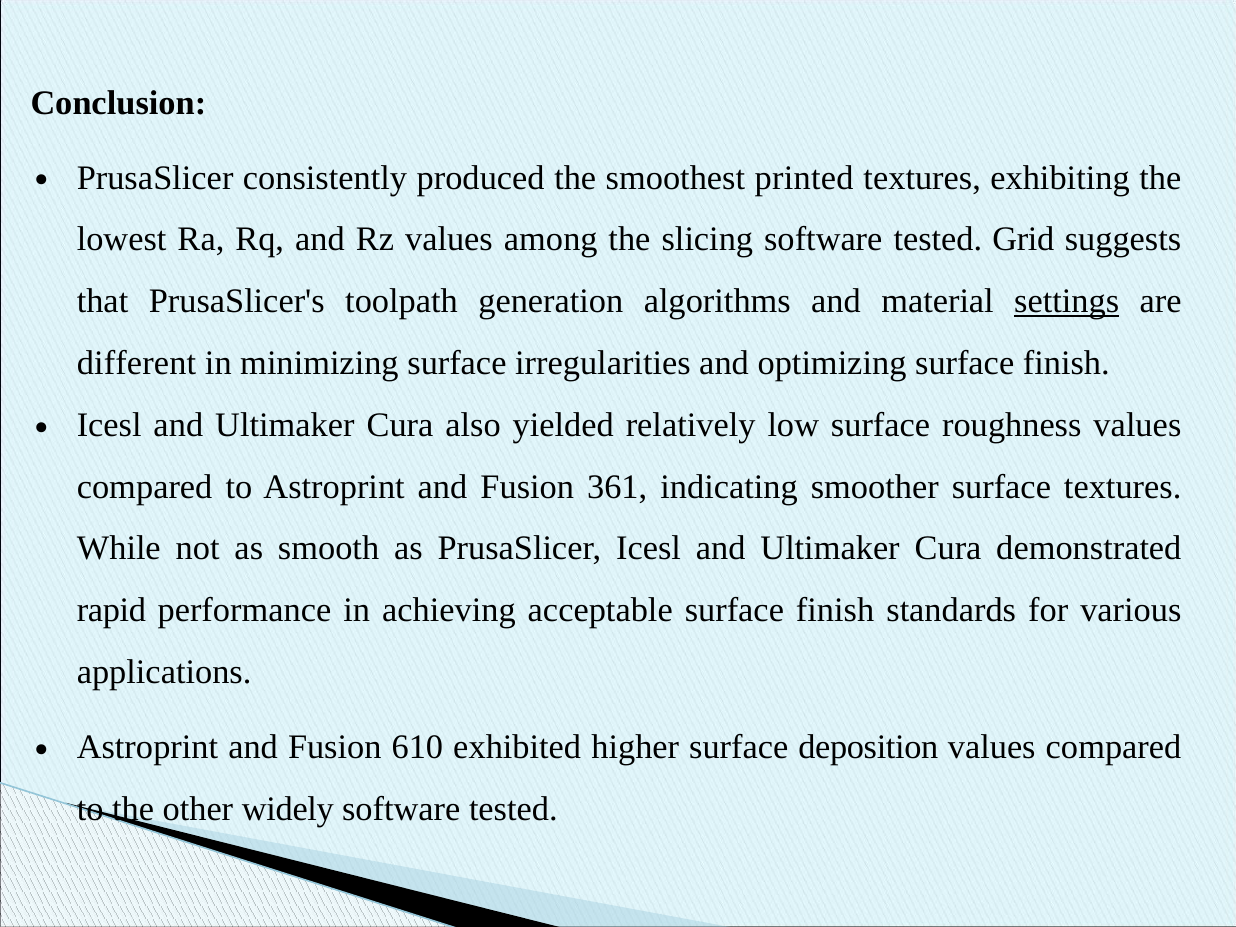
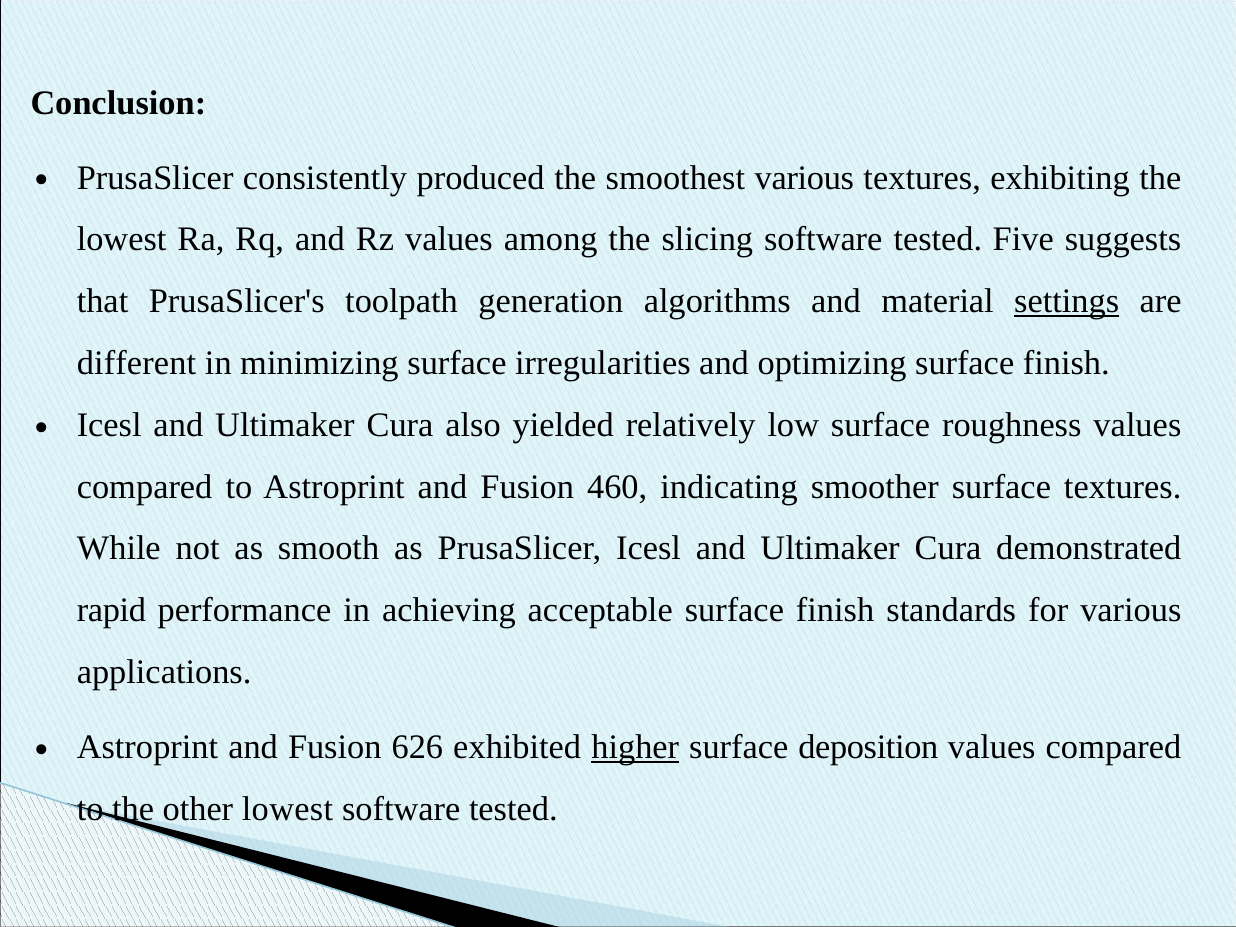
smoothest printed: printed -> various (804, 178)
Grid: Grid -> Five (1023, 239)
361: 361 -> 460 (617, 487)
610: 610 -> 626 (417, 748)
higher underline: none -> present (635, 748)
other widely: widely -> lowest (288, 809)
